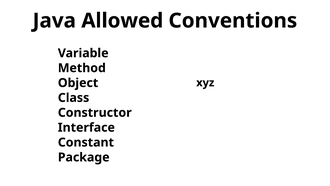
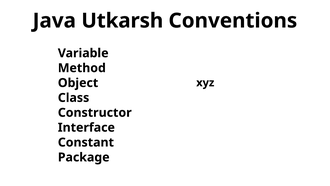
Allowed: Allowed -> Utkarsh (122, 21)
